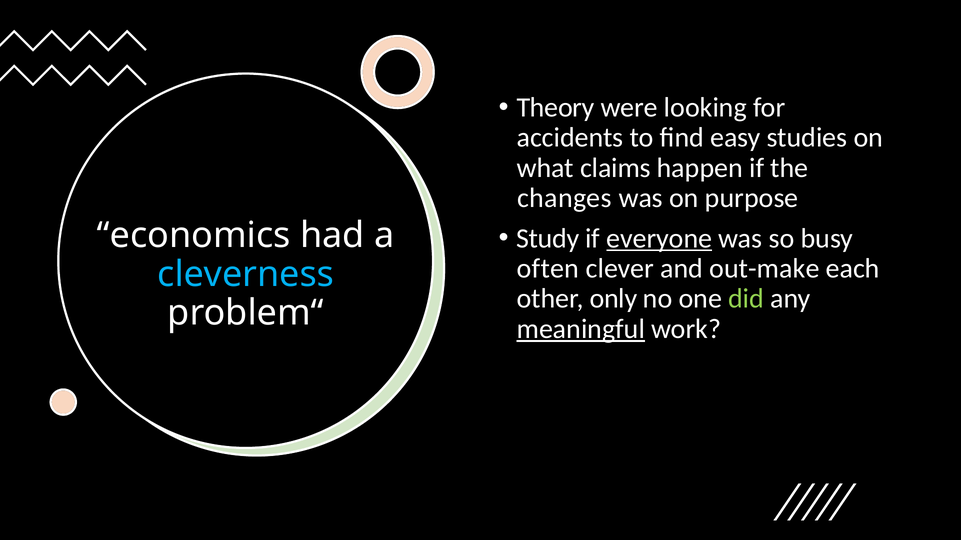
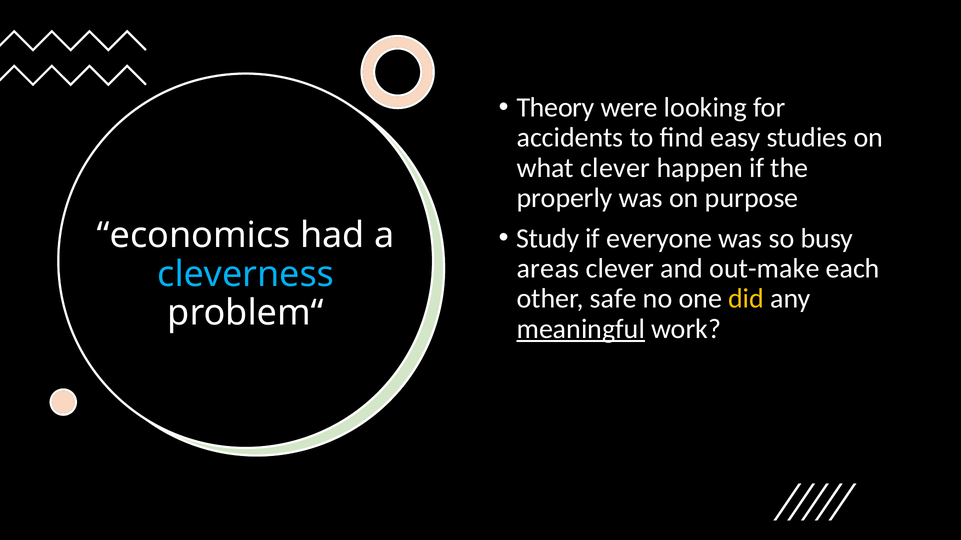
what claims: claims -> clever (615, 168)
changes: changes -> properly (565, 198)
everyone underline: present -> none (659, 239)
often: often -> areas (548, 269)
only: only -> safe (613, 299)
did colour: light green -> yellow (746, 299)
